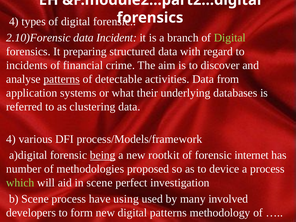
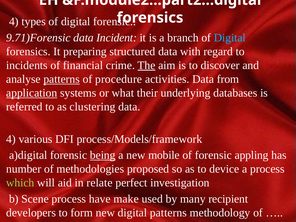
2.10)Forensic: 2.10)Forensic -> 9.71)Forensic (38, 38)
Digital colour: light green -> light blue (230, 38)
The underline: none -> present (147, 65)
detectable: detectable -> procedure (119, 79)
application underline: none -> present (32, 93)
rootkit: rootkit -> mobile (164, 155)
internet: internet -> appling (252, 155)
in scene: scene -> relate (100, 183)
using: using -> make (126, 199)
involved: involved -> recipient (228, 199)
